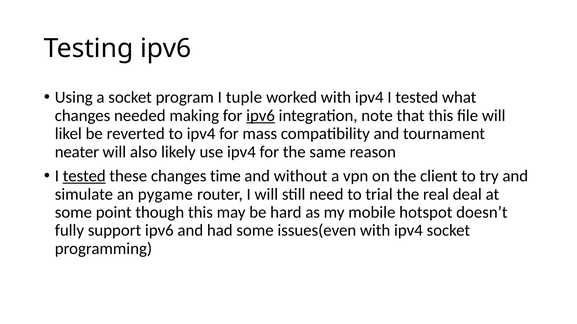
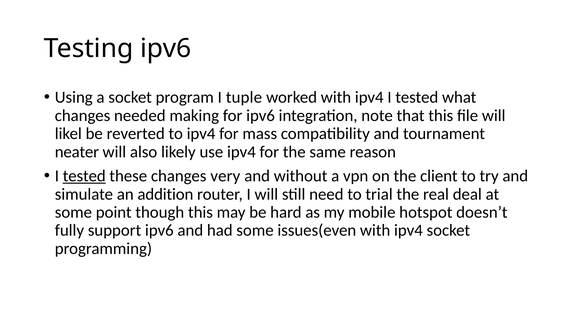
ipv6 underline: present -> none (261, 116)
time: time -> very (225, 176)
pygame: pygame -> addition (165, 194)
